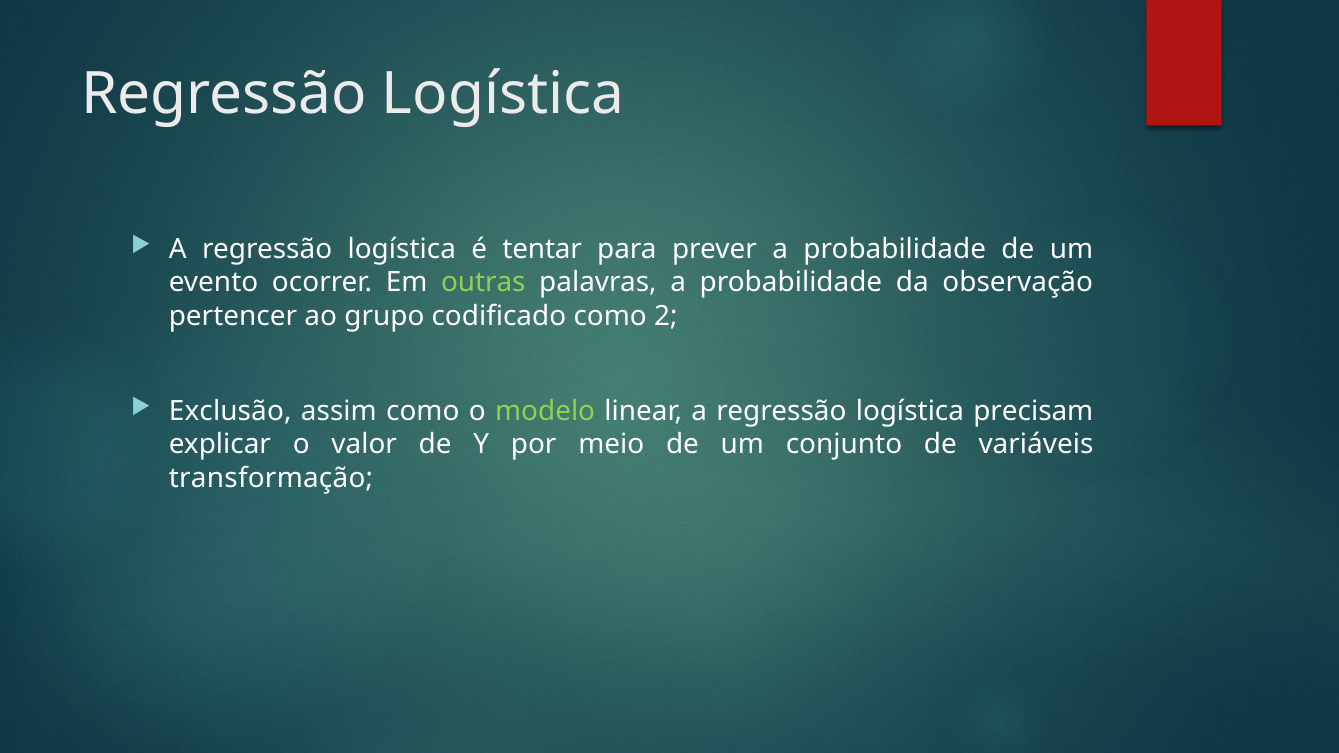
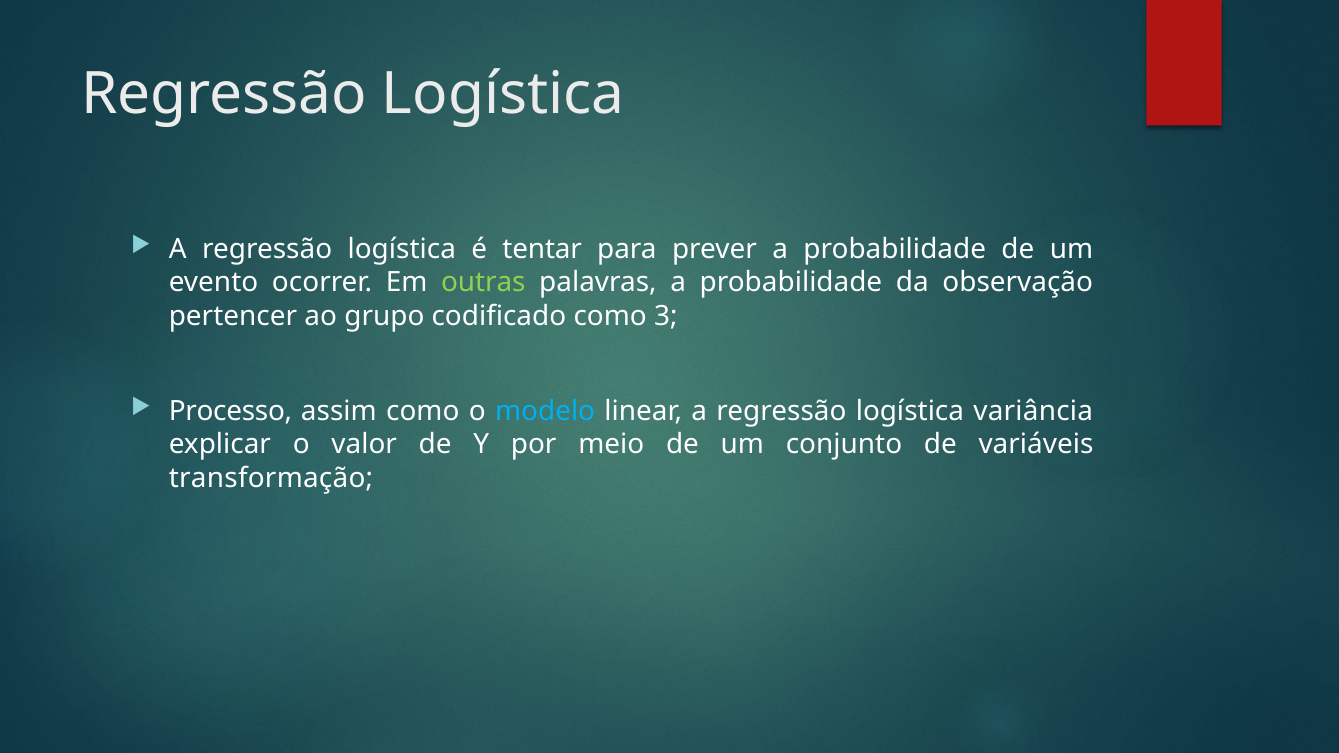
2: 2 -> 3 (666, 316)
Exclusão: Exclusão -> Processo (230, 411)
modelo colour: light green -> light blue (545, 411)
precisam: precisam -> variância (1033, 411)
